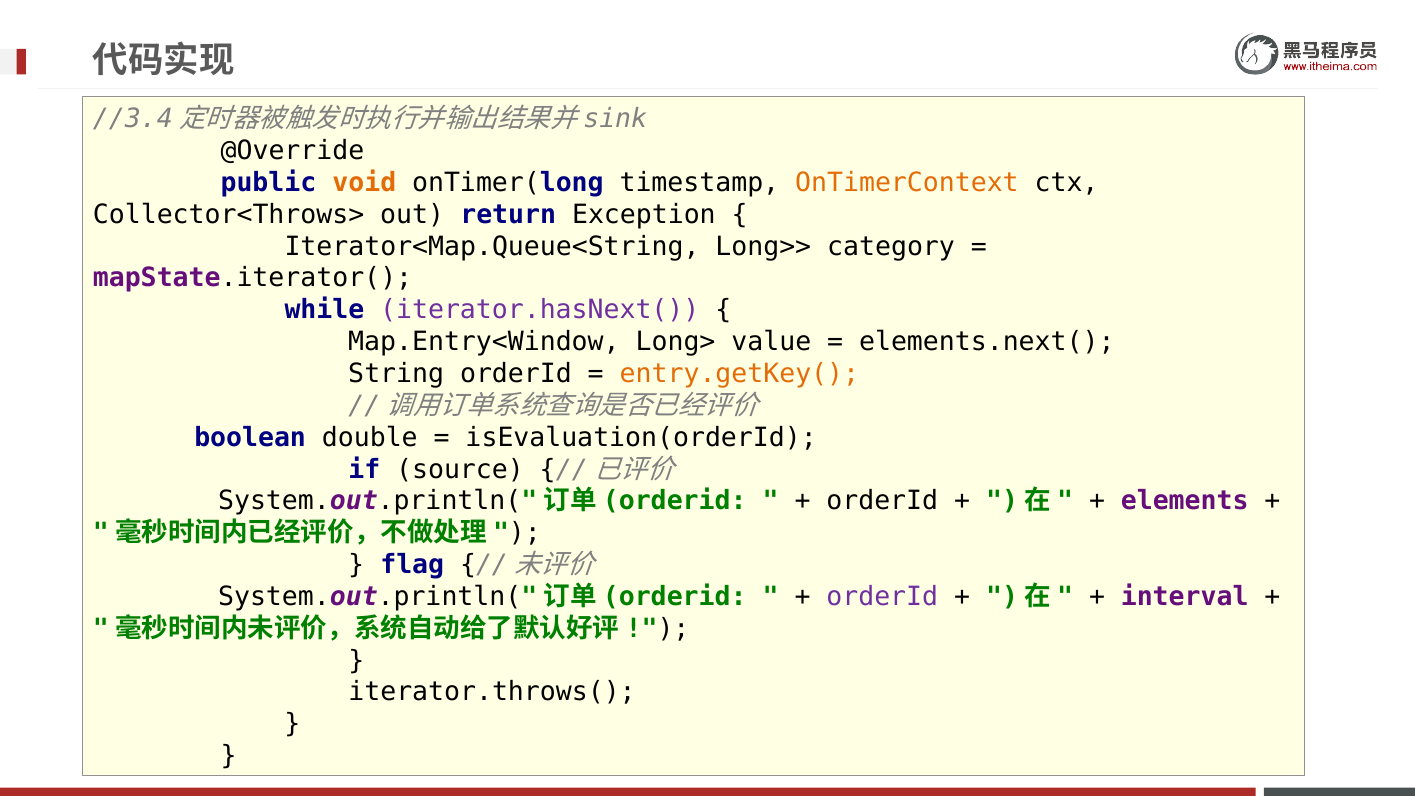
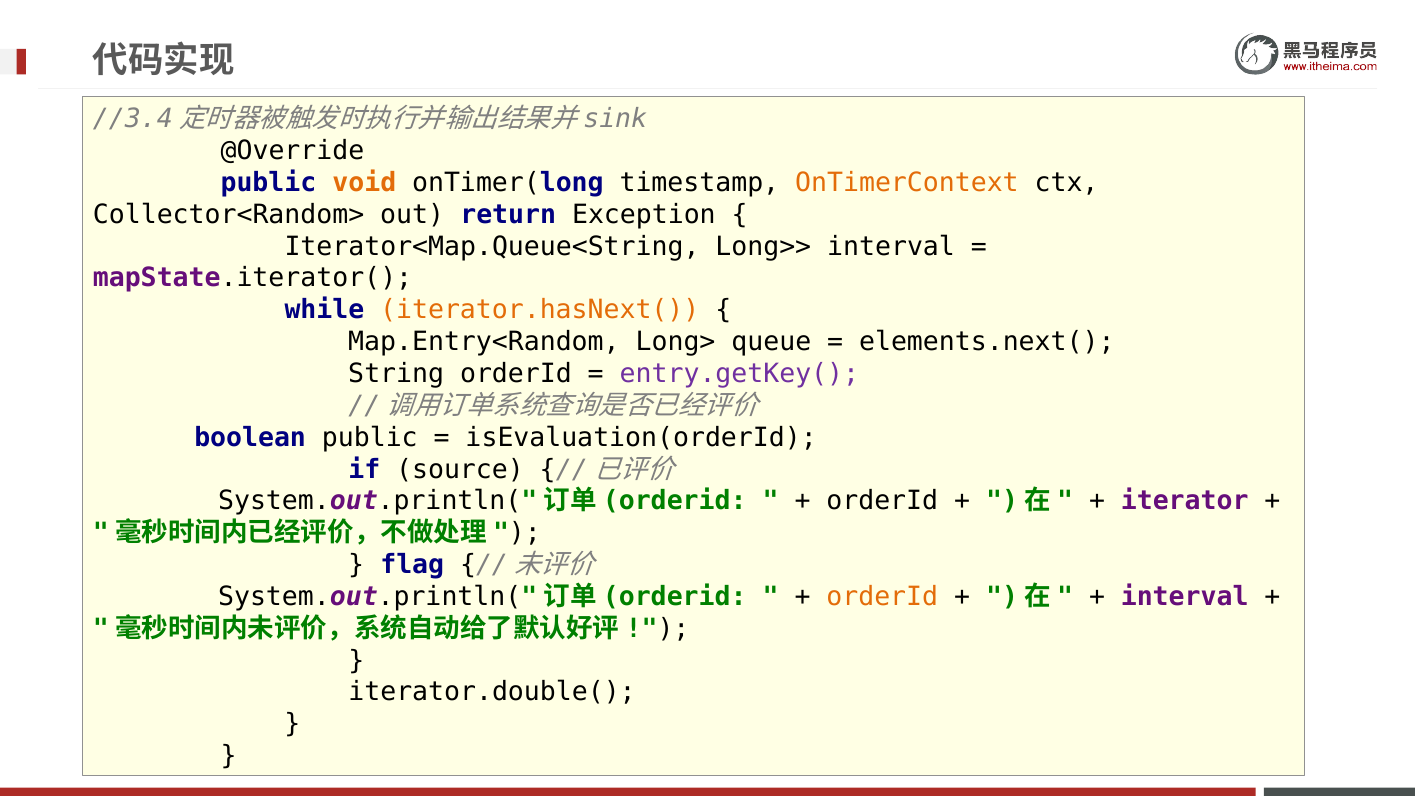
Collector<Throws>: Collector<Throws> -> Collector<Random> (229, 215)
Long>> category: category -> interval (891, 246)
iterator.hasNext( colour: purple -> orange (540, 310)
Map.Entry<Window: Map.Entry<Window -> Map.Entry<Random (484, 342)
value: value -> queue (771, 342)
entry.getKey( colour: orange -> purple (739, 374)
boolean double: double -> public (370, 437)
elements: elements -> iterator (1185, 501)
orderId colour: purple -> orange (882, 597)
iterator.throws(: iterator.throws( -> iterator.double( (492, 692)
